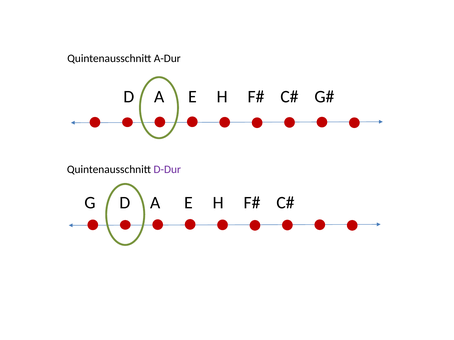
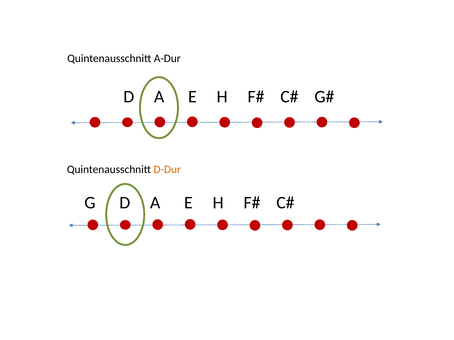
D-Dur colour: purple -> orange (167, 170)
